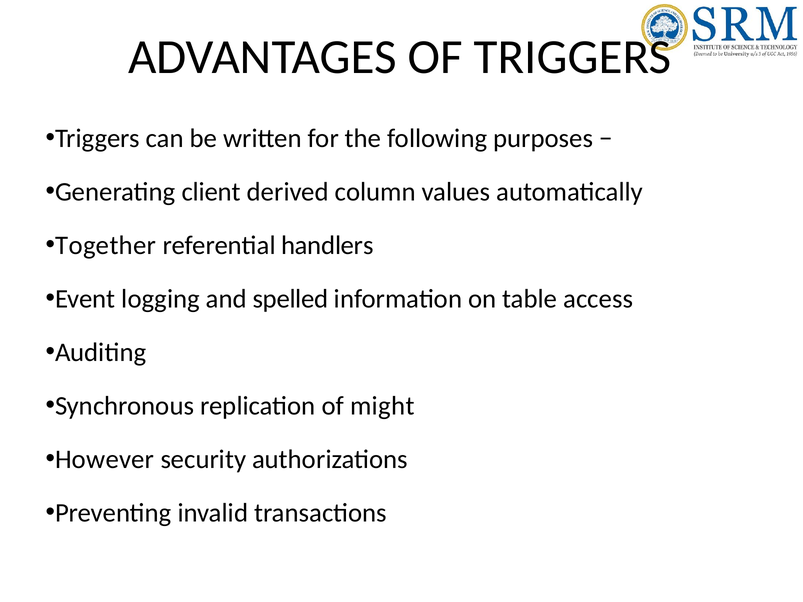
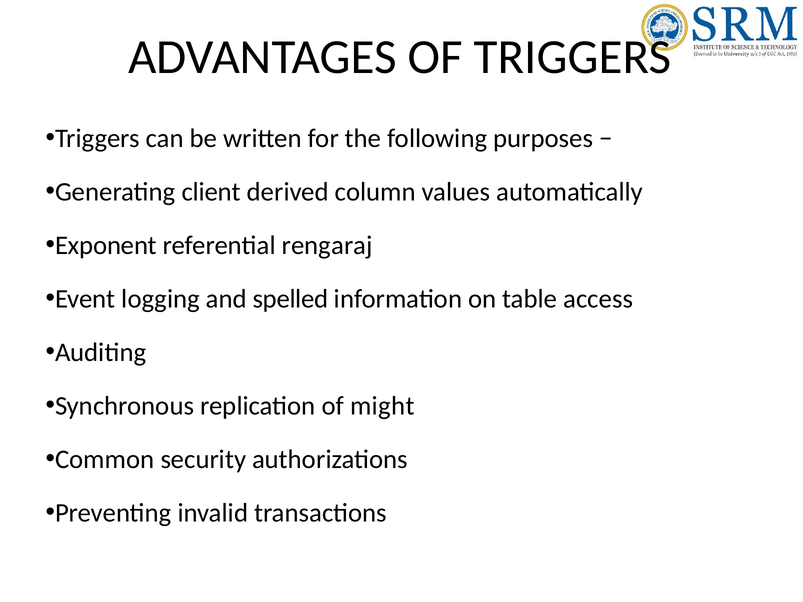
Together: Together -> Exponent (106, 245)
handlers: handlers -> rengaraj (327, 245)
However: However -> Common (105, 460)
